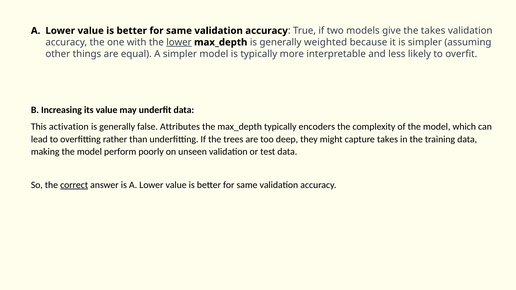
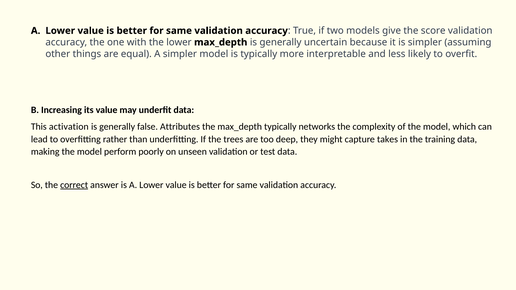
the takes: takes -> score (433, 31)
lower underline: present -> none (179, 42)
weighted: weighted -> uncertain (326, 42)
encoders: encoders -> networks (317, 127)
